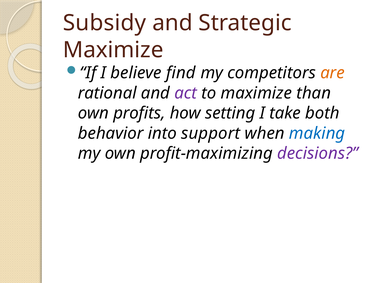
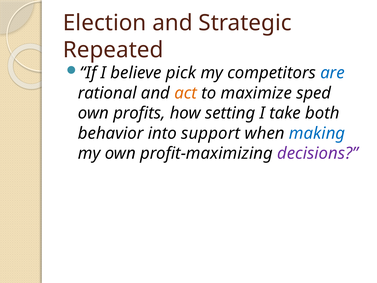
Subsidy: Subsidy -> Election (105, 23)
Maximize: Maximize -> Repeated (113, 50)
find: find -> pick (181, 73)
are colour: orange -> blue (332, 73)
act colour: purple -> orange (186, 93)
than: than -> sped (314, 93)
